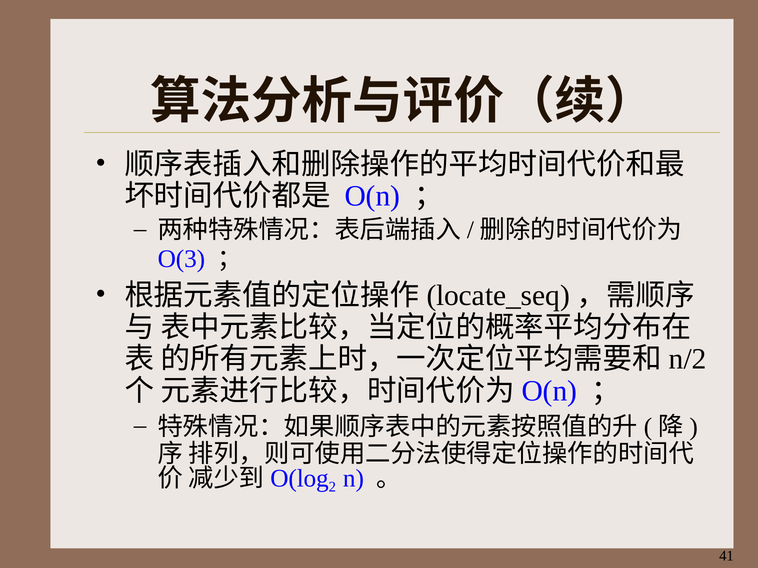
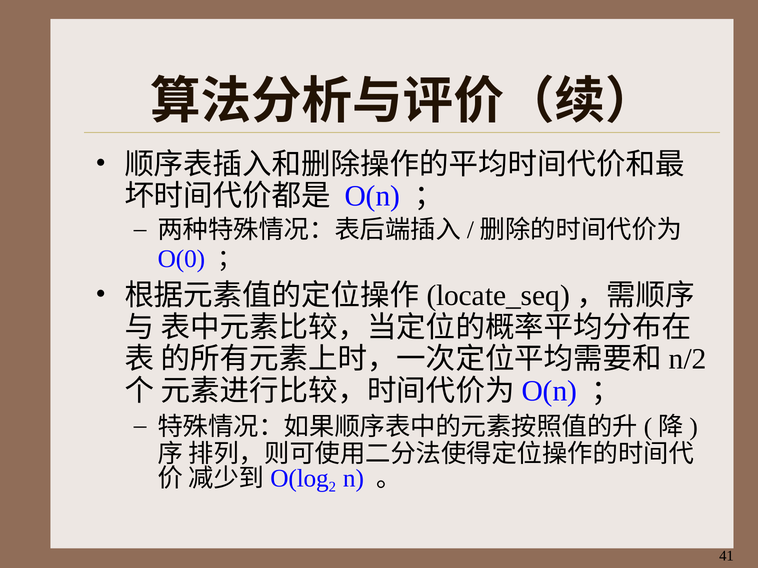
O(3: O(3 -> O(0 (181, 259)
